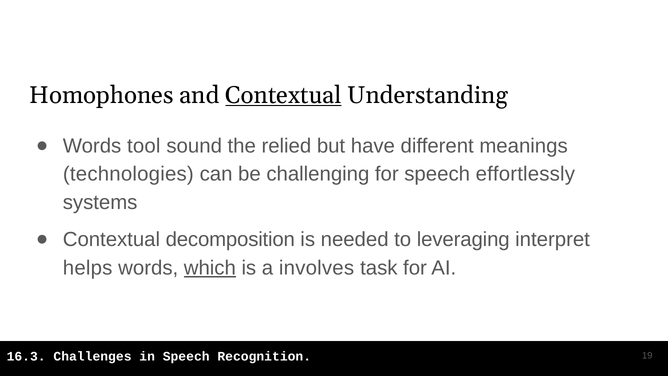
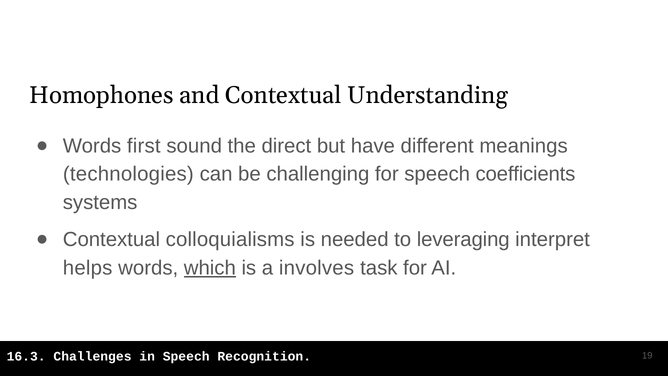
Contextual underline: present -> none (283, 95)
tool: tool -> first (144, 146)
relied: relied -> direct (286, 146)
effortlessly: effortlessly -> coefficients (525, 174)
decomposition: decomposition -> colloquialisms (230, 240)
